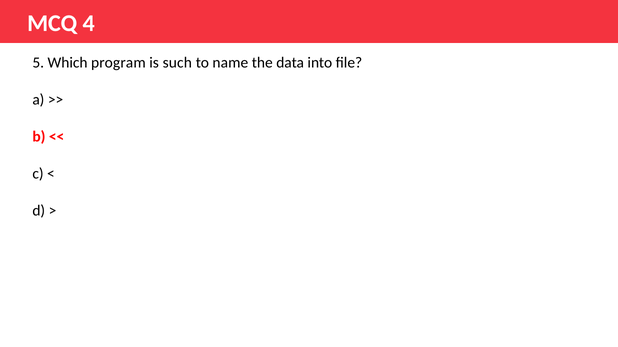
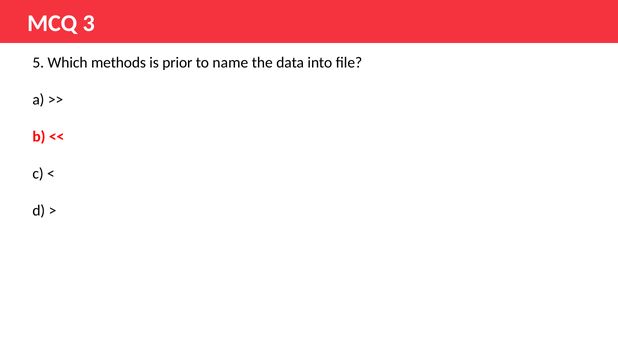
4: 4 -> 3 (89, 23)
program: program -> methods (118, 63)
such: such -> prior (177, 63)
